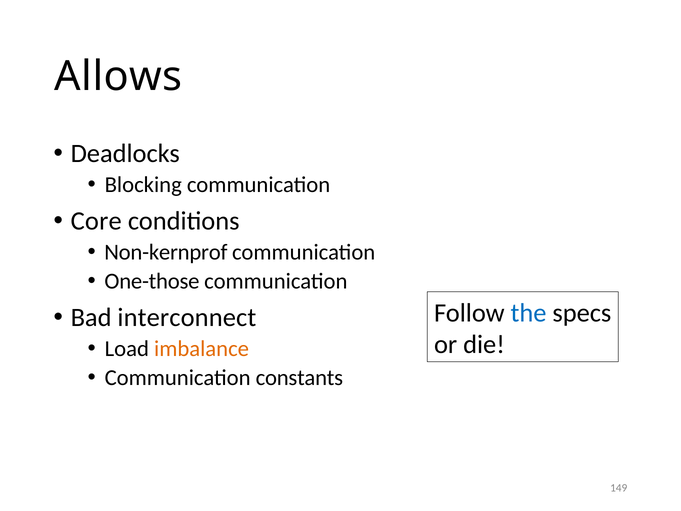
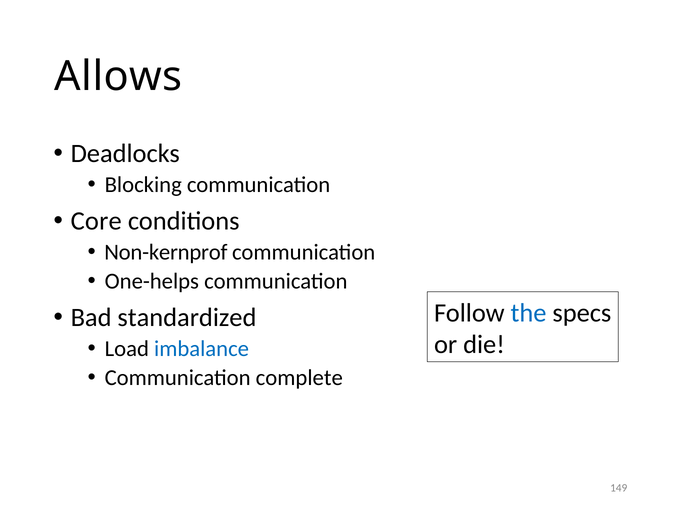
One-those: One-those -> One-helps (152, 281)
interconnect: interconnect -> standardized (187, 317)
imbalance colour: orange -> blue (202, 348)
constants: constants -> complete (299, 378)
